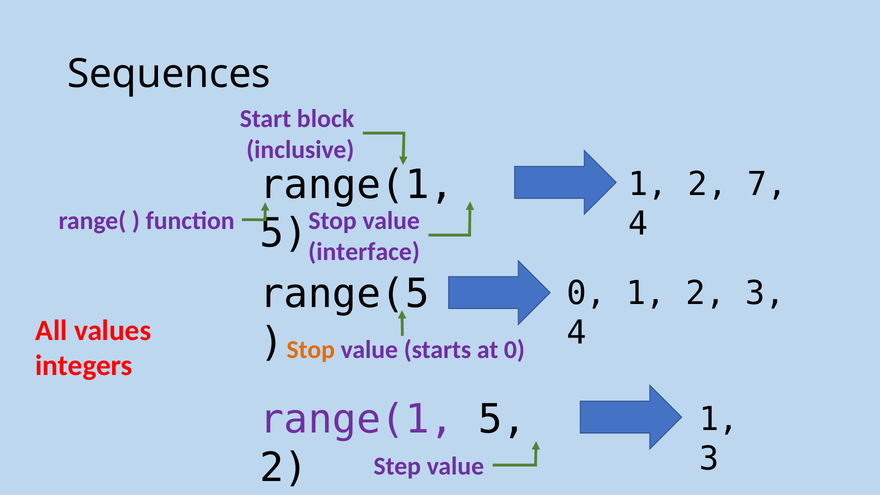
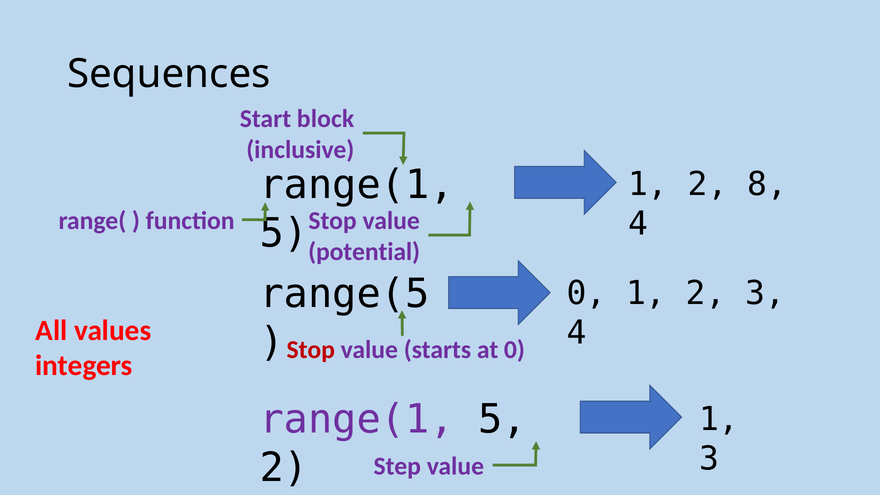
7: 7 -> 8 (767, 184)
interface: interface -> potential (364, 252)
Stop colour: orange -> red (311, 350)
